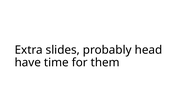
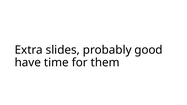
head: head -> good (149, 50)
